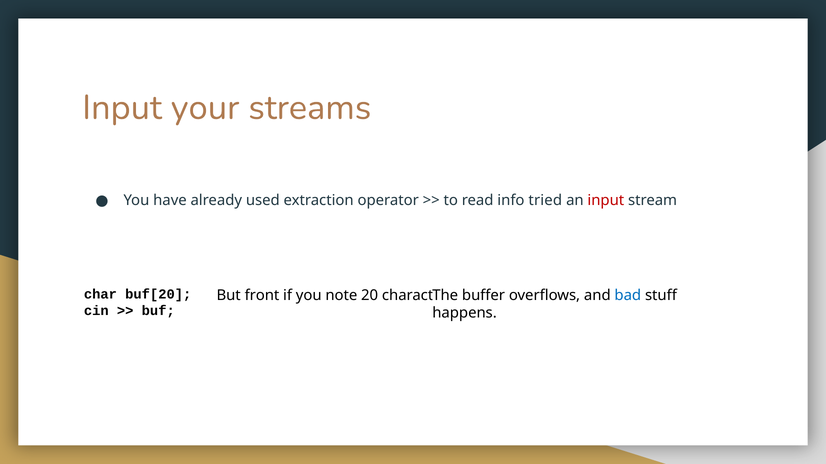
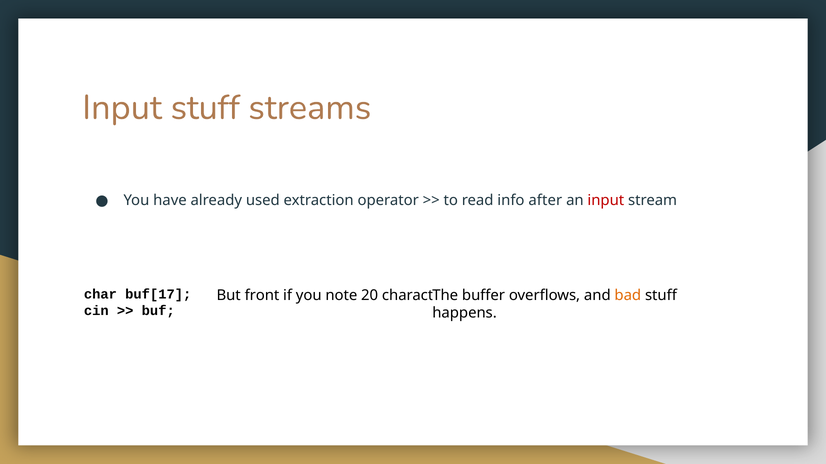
Input your: your -> stuff (205, 108)
tried: tried -> after (545, 201)
buf[20: buf[20 -> buf[17 (158, 295)
bad colour: blue -> orange (628, 296)
